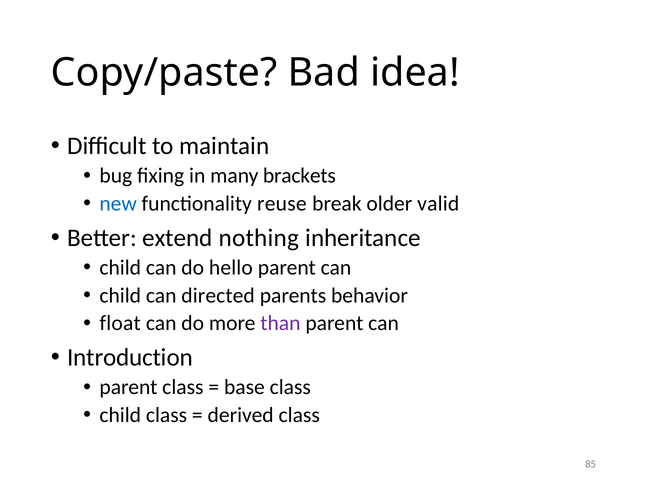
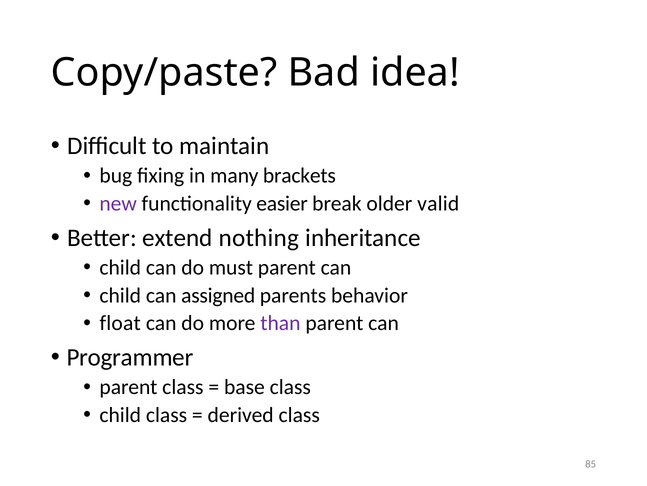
new colour: blue -> purple (118, 203)
reuse: reuse -> easier (282, 203)
hello: hello -> must (231, 267)
directed: directed -> assigned (218, 295)
Introduction: Introduction -> Programmer (130, 357)
